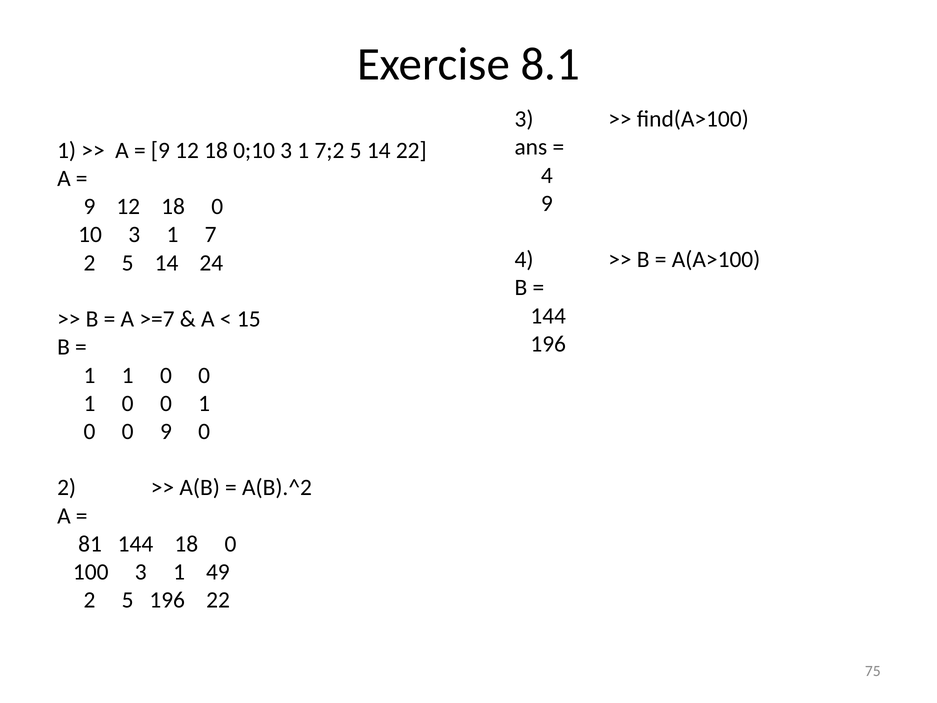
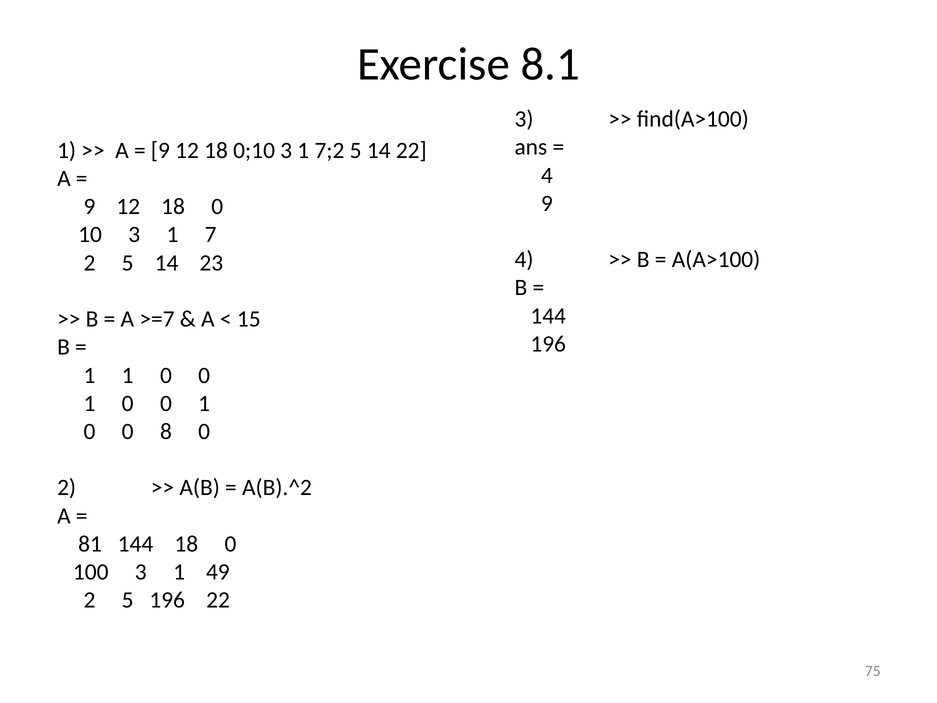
24: 24 -> 23 (211, 263)
0 9: 9 -> 8 (166, 431)
